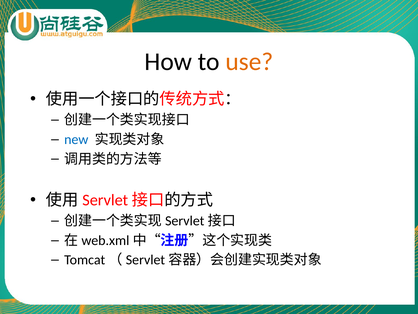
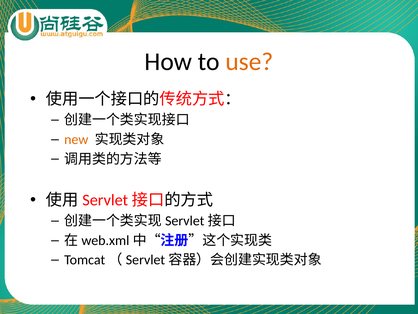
new colour: blue -> orange (76, 139)
